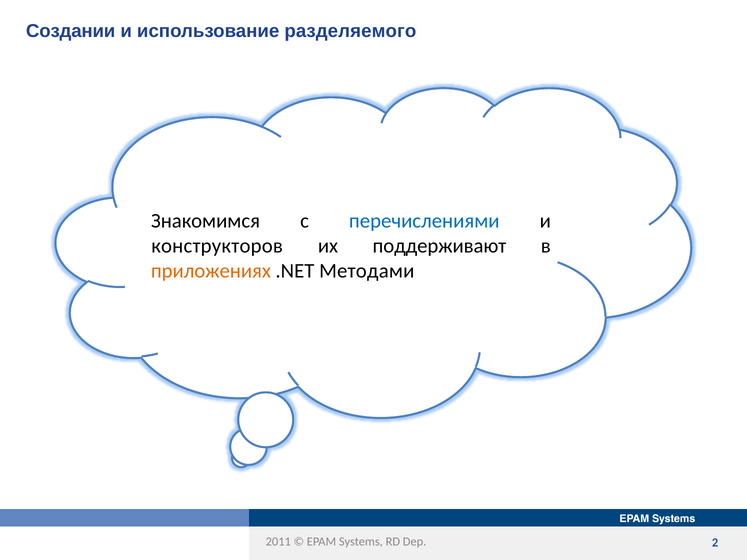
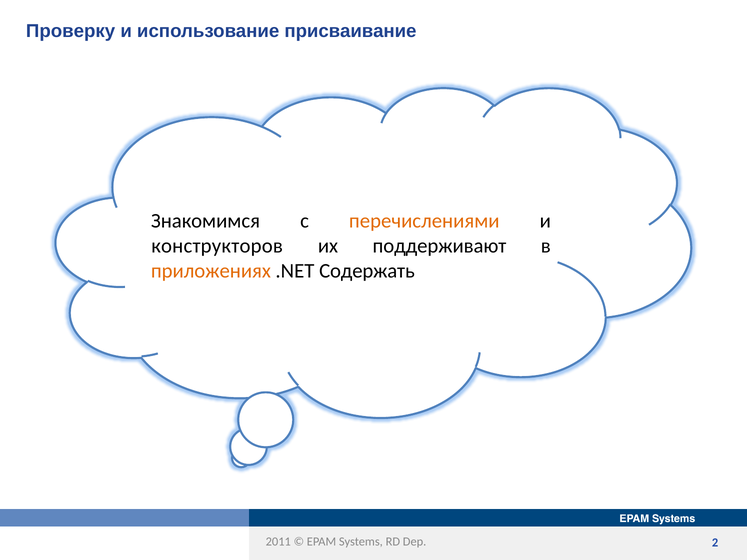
Создании: Создании -> Проверку (71, 31)
разделяемого: разделяемого -> присваивание (350, 31)
перечислениями colour: blue -> orange (424, 221)
Методами: Методами -> Содержать (367, 271)
